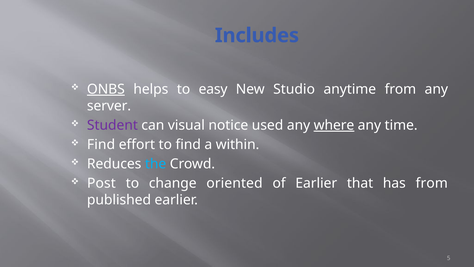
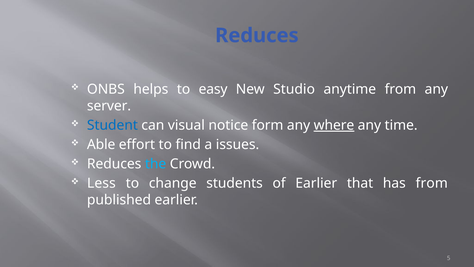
Includes: Includes -> Reduces (257, 35)
ONBS underline: present -> none (106, 89)
Student colour: purple -> blue (112, 125)
used: used -> form (268, 125)
Find: Find -> Able (101, 144)
within: within -> issues (238, 144)
Post: Post -> Less (101, 183)
oriented: oriented -> students (235, 183)
